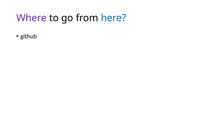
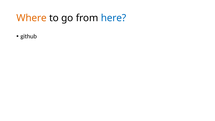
Where colour: purple -> orange (32, 18)
